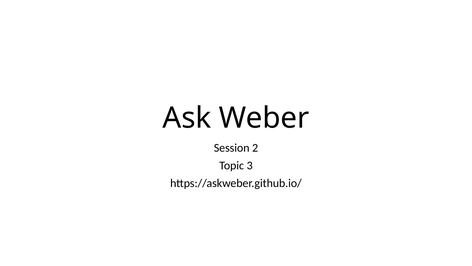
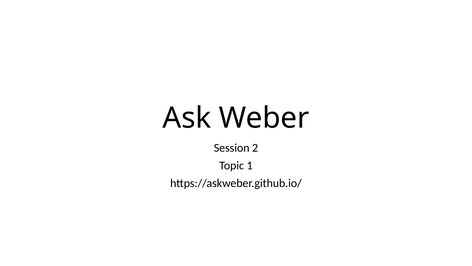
3: 3 -> 1 (250, 165)
